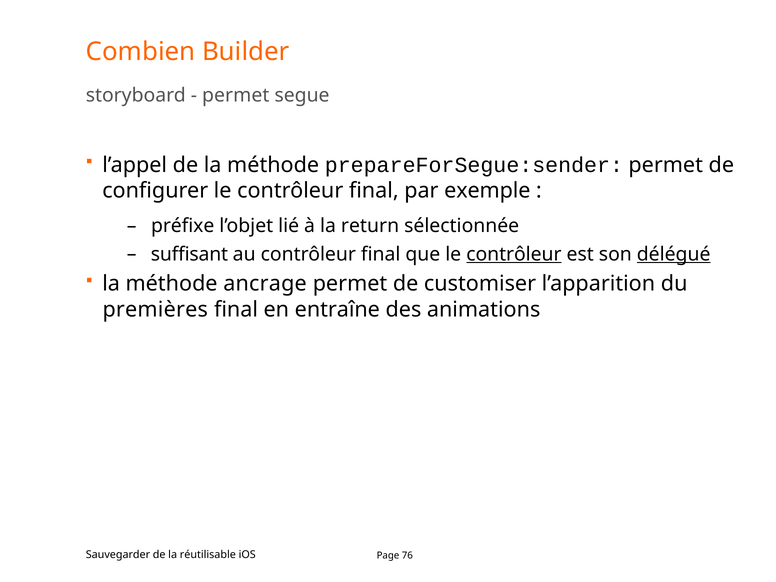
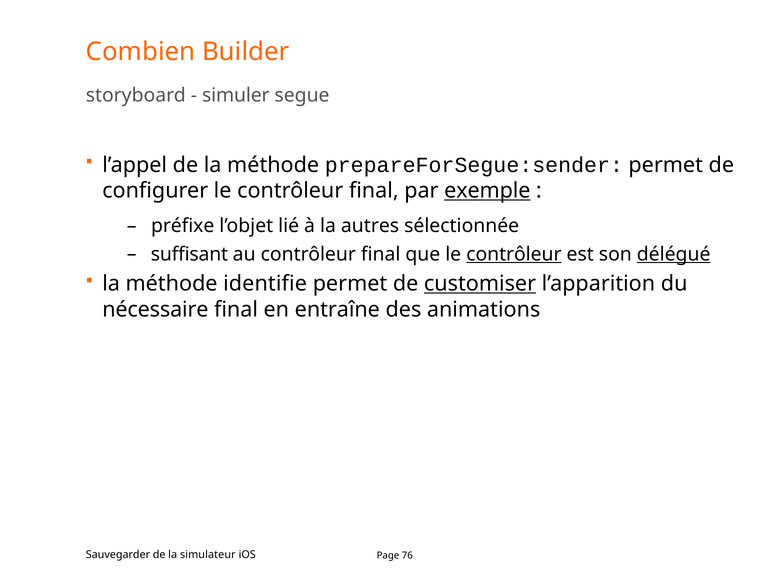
permet: permet -> simuler (236, 95)
exemple underline: none -> present (487, 191)
return: return -> autres (370, 226)
ancrage: ancrage -> identifie (265, 284)
customiser underline: none -> present (480, 284)
premières: premières -> nécessaire (155, 310)
réutilisable: réutilisable -> simulateur (208, 555)
